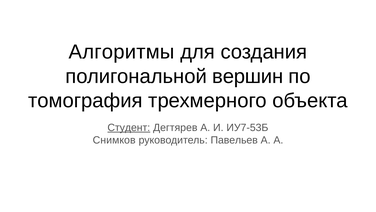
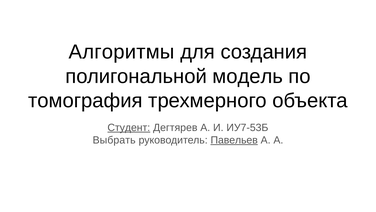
вершин: вершин -> модель (248, 76)
Снимков: Снимков -> Выбрать (114, 140)
Павельев underline: none -> present (234, 140)
